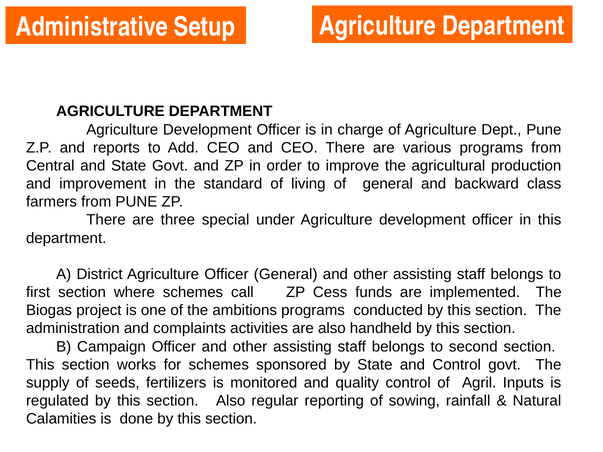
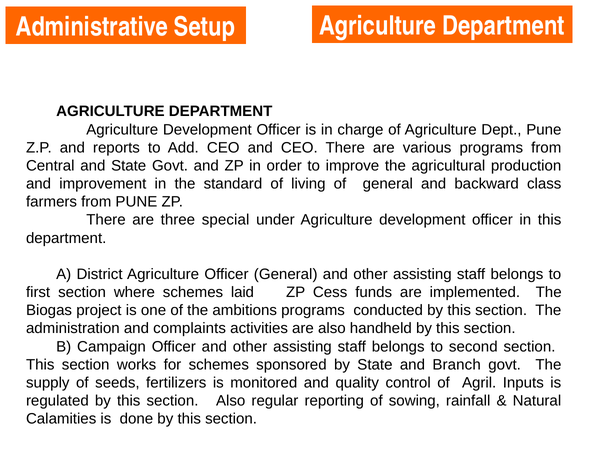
call: call -> laid (242, 292)
and Control: Control -> Branch (457, 365)
